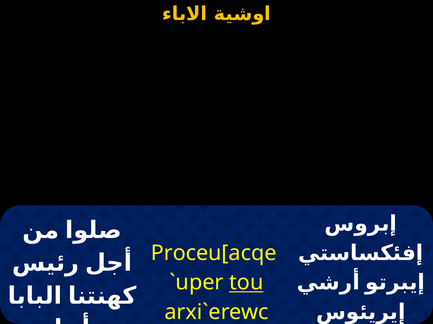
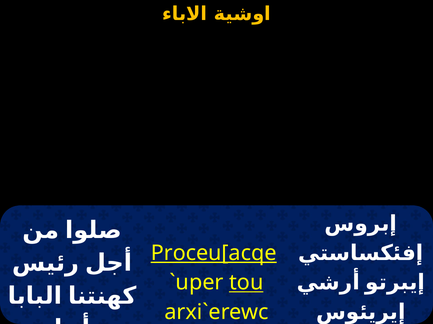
Proceu[acqe underline: none -> present (214, 254)
